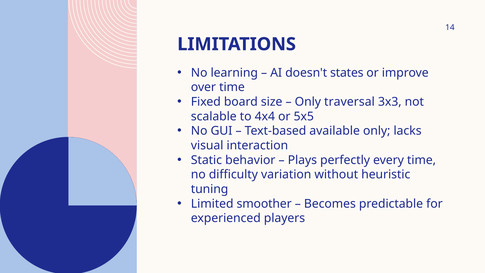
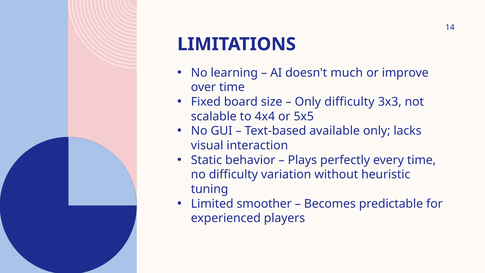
states: states -> much (347, 73)
Only traversal: traversal -> difficulty (349, 102)
